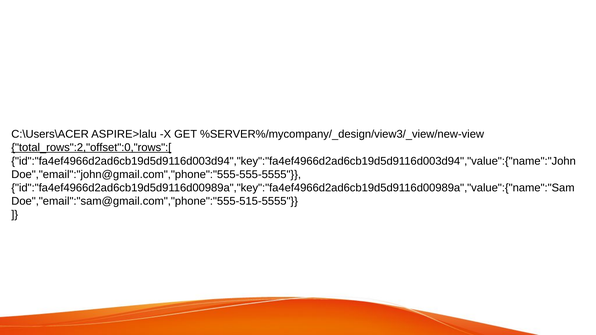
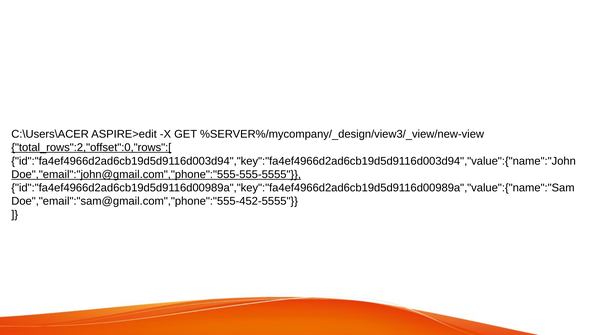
ASPIRE>lalu: ASPIRE>lalu -> ASPIRE>edit (124, 134)
Doe","email":"john@gmail.com","phone":"555-555-5555 underline: none -> present (156, 175)
Doe","email":"sam@gmail.com","phone":"555-515-5555: Doe","email":"sam@gmail.com","phone":"555-515-5555 -> Doe","email":"sam@gmail.com","phone":"555-452-5555 (155, 201)
